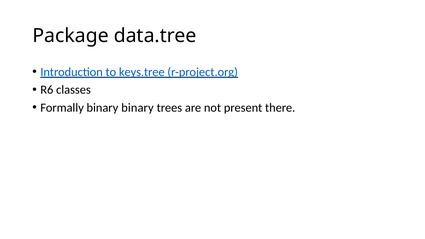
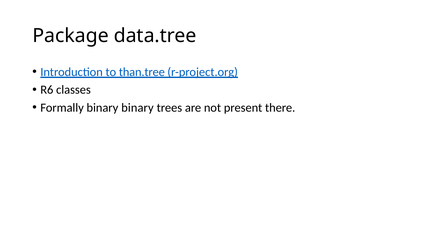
keys.tree: keys.tree -> than.tree (142, 72)
